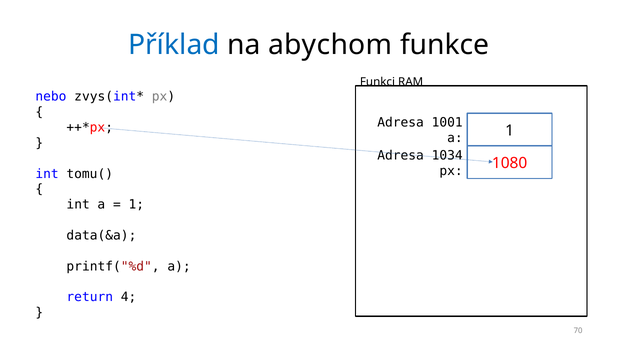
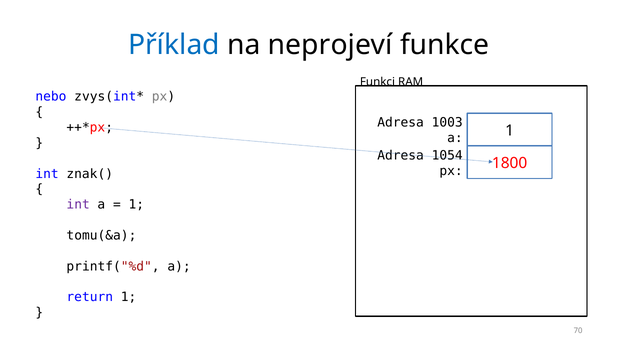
abychom: abychom -> neprojeví (330, 45)
1001: 1001 -> 1003 (447, 123)
1034: 1034 -> 1054 (447, 156)
1080: 1080 -> 1800 (510, 164)
tomu(: tomu( -> znak( (90, 174)
int colour: black -> purple (78, 205)
data(&a: data(&a -> tomu(&a (101, 236)
return 4: 4 -> 1 (129, 298)
